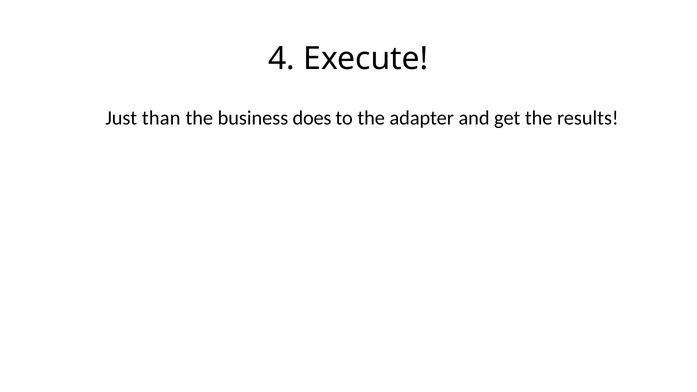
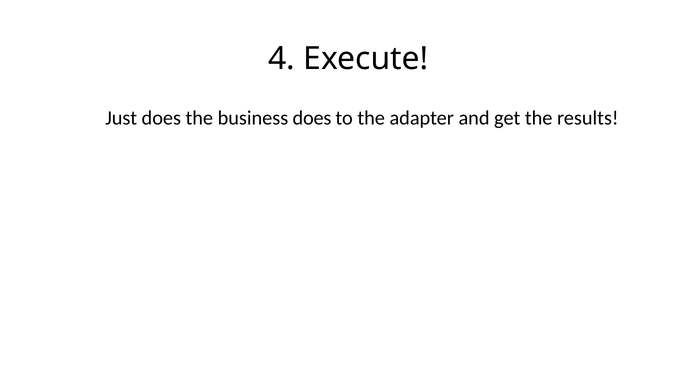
Just than: than -> does (161, 118)
